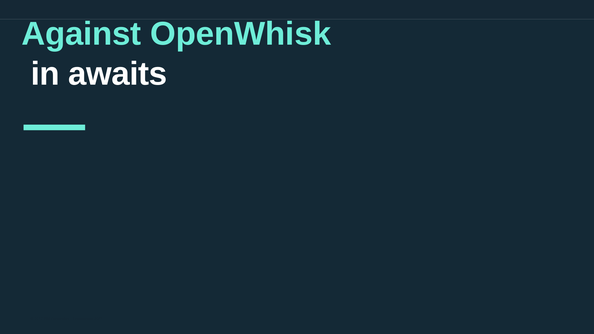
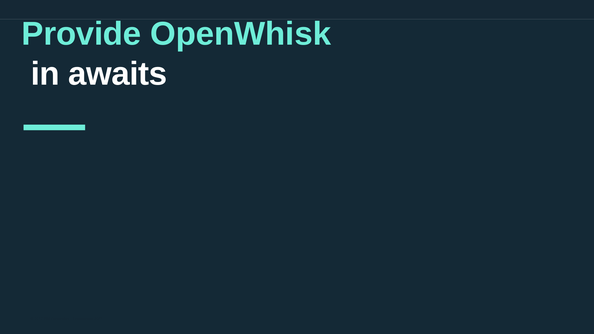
Against: Against -> Provide (81, 34)
